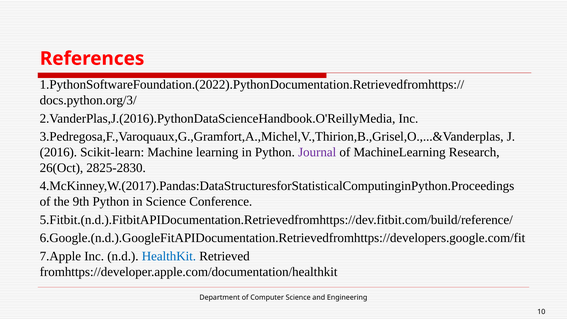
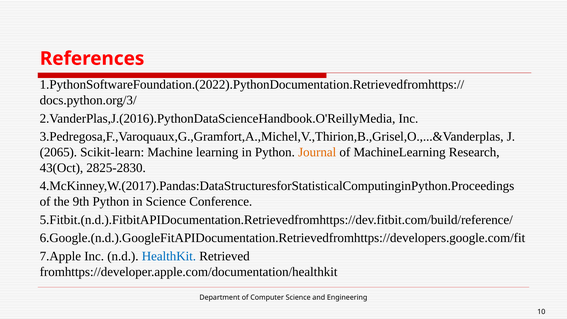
2016: 2016 -> 2065 (58, 152)
Journal colour: purple -> orange (317, 152)
26(Oct: 26(Oct -> 43(Oct (61, 168)
